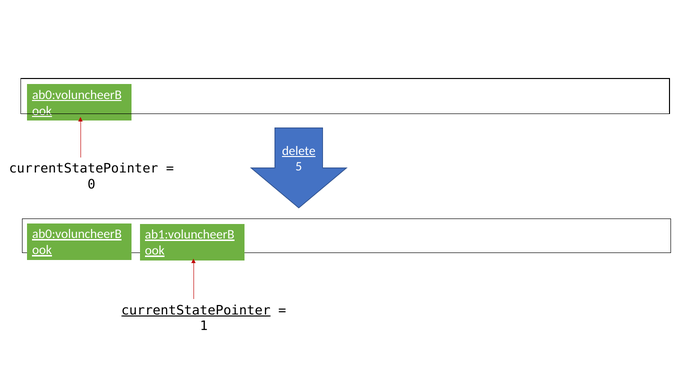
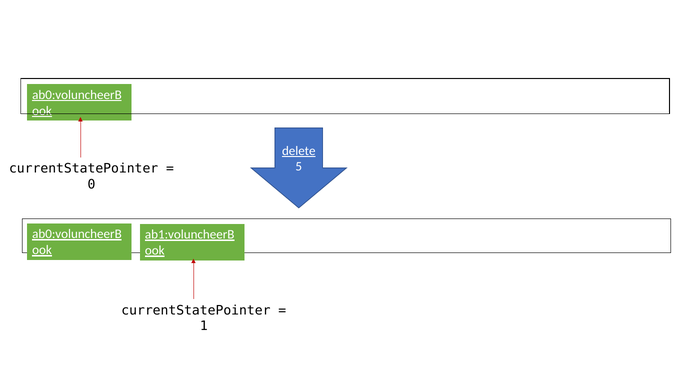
currentStatePointer underline: present -> none (196, 311)
